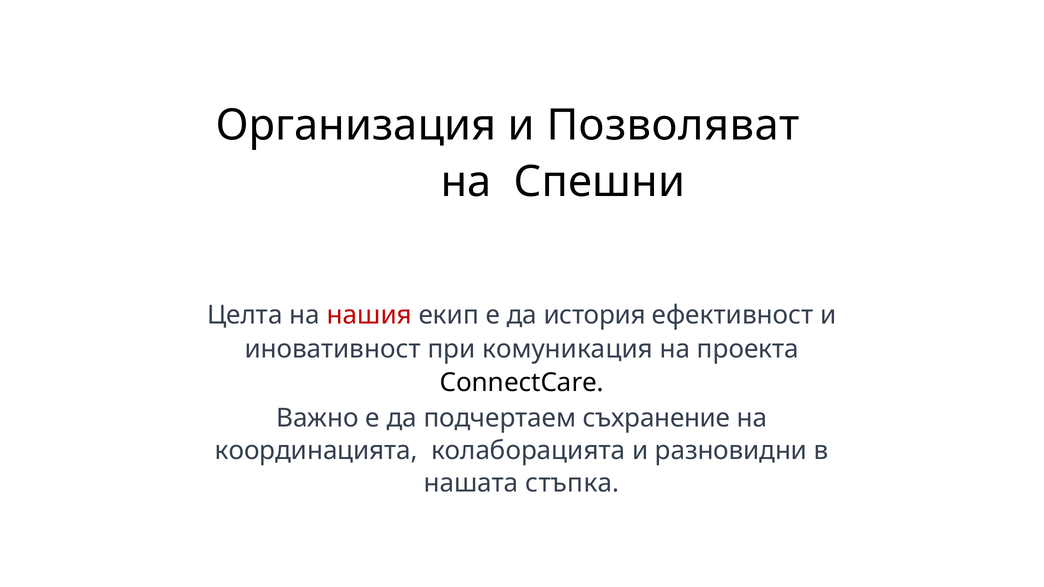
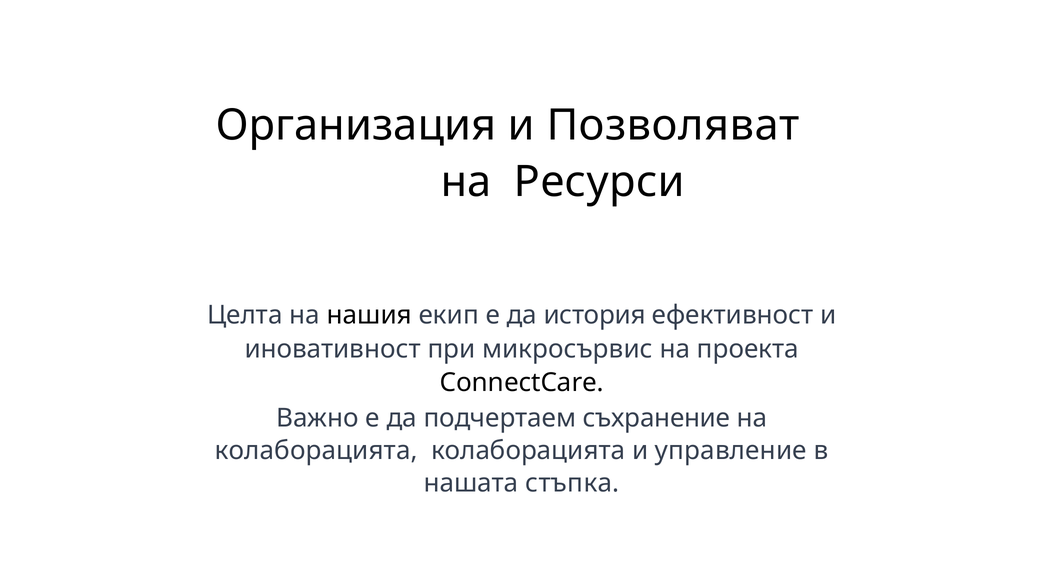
Спешни: Спешни -> Ресурси (599, 182)
нашия colour: red -> black (369, 315)
комуникация: комуникация -> микросървис (567, 349)
координацията: координацията -> колаборацията (316, 451)
разновидни: разновидни -> управление (731, 451)
